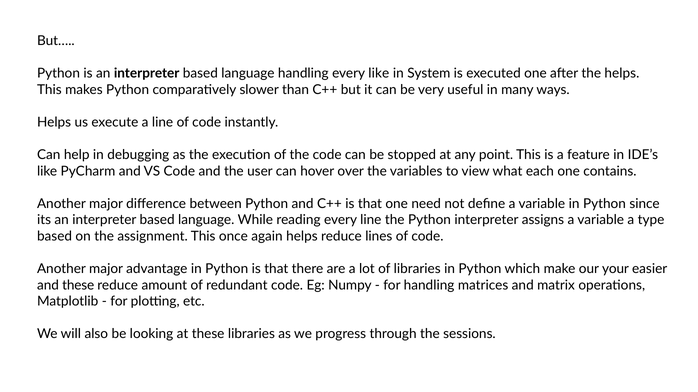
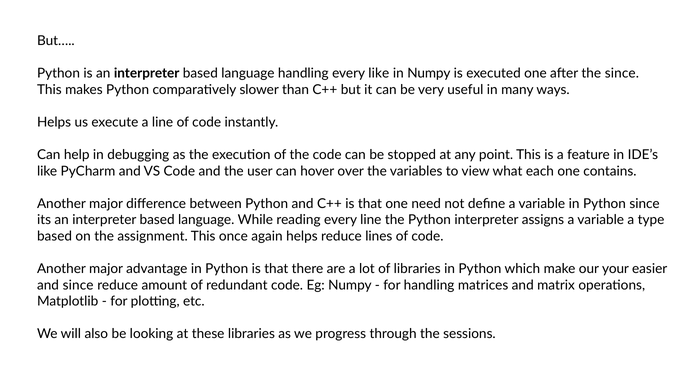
in System: System -> Numpy (429, 74)
the helps: helps -> since (622, 74)
and these: these -> since (78, 285)
